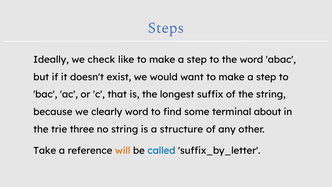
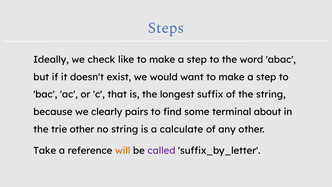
clearly word: word -> pairs (137, 112)
trie three: three -> other (82, 129)
structure: structure -> calculate (181, 129)
called colour: blue -> purple (161, 150)
